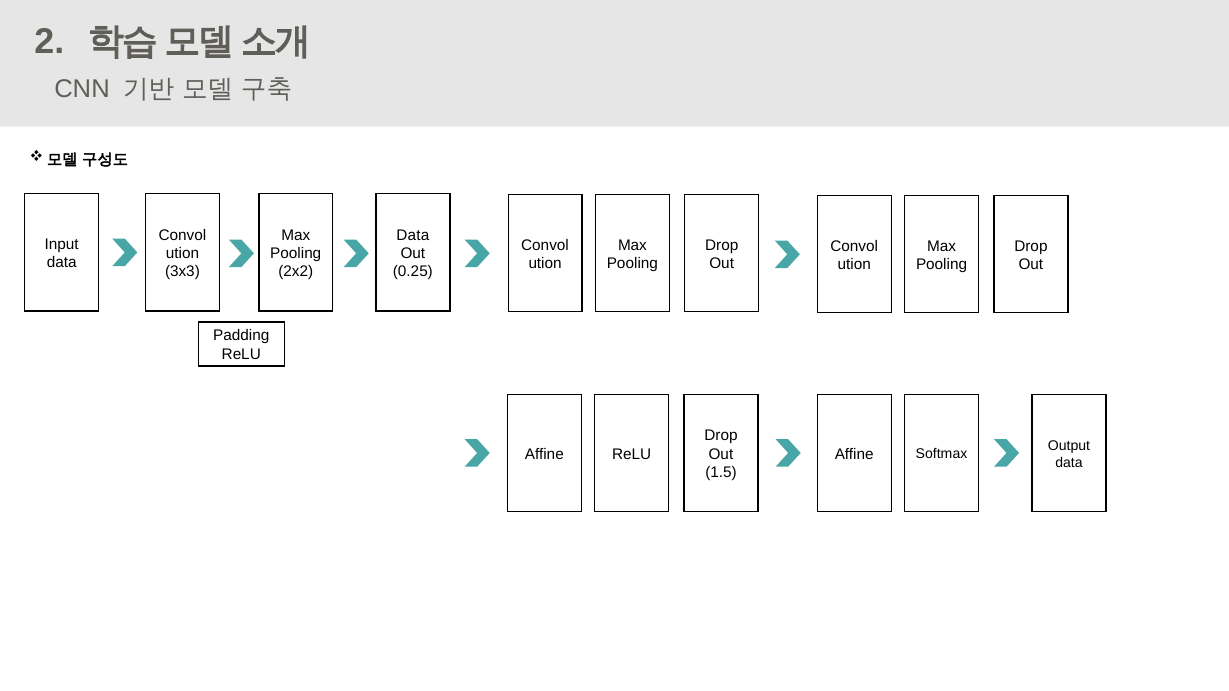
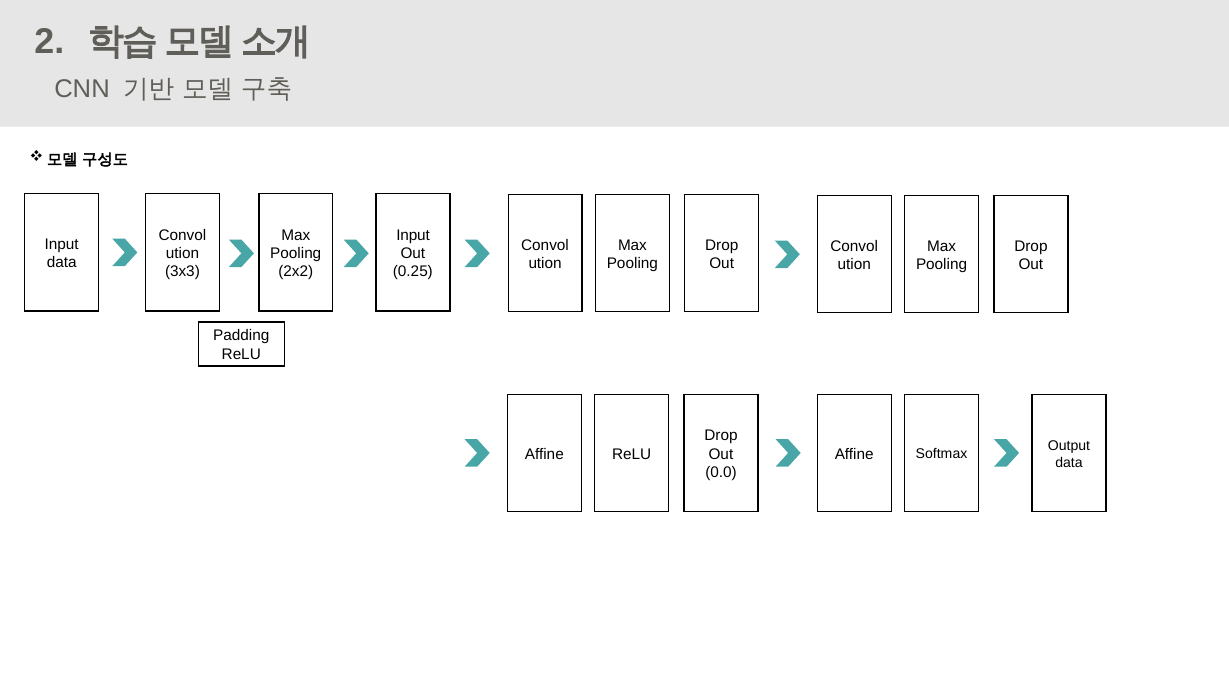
Data: Data -> Input (413, 235)
1.5: 1.5 -> 0.0 (721, 473)
